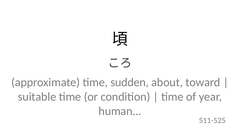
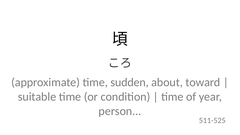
human: human -> person (120, 111)
